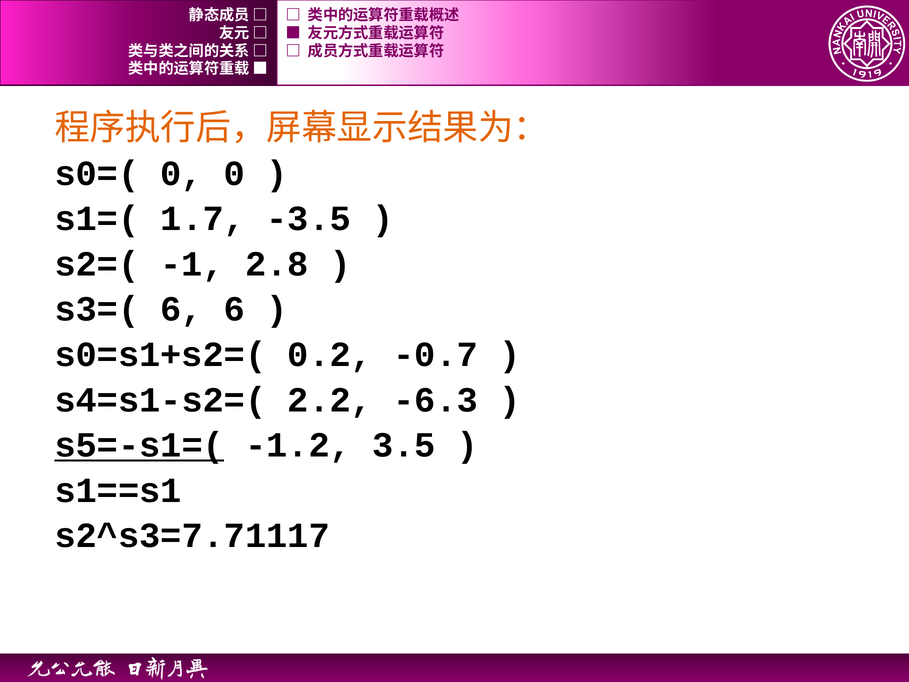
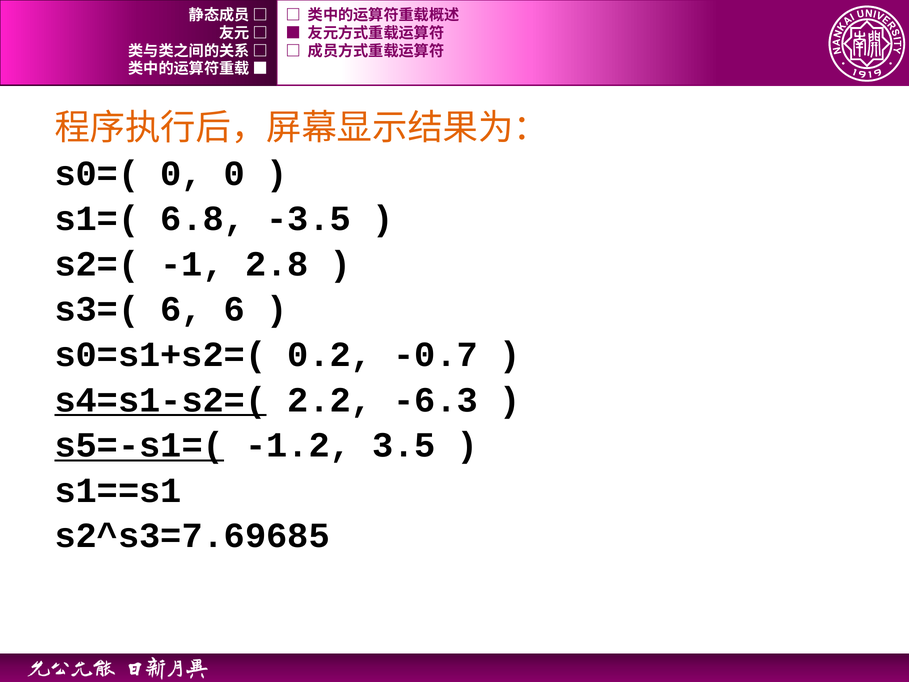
1.7: 1.7 -> 6.8 (203, 219)
s4=s1-s2=( underline: none -> present (160, 400)
s2^s3=7.71117: s2^s3=7.71117 -> s2^s3=7.69685 (192, 536)
